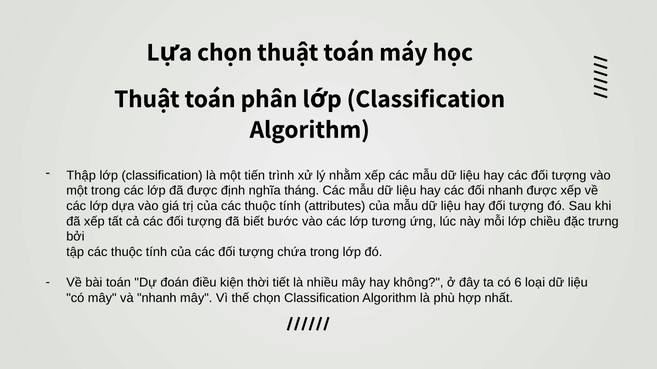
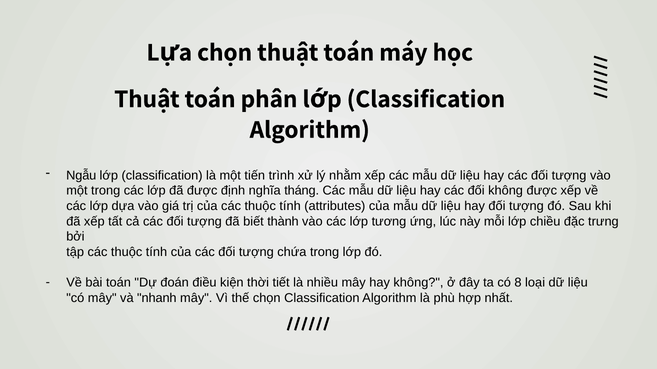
Thập: Thập -> Ngẫu (81, 176)
đối nhanh: nhanh -> không (506, 191)
bước: bước -> thành (283, 222)
6: 6 -> 8 (518, 283)
